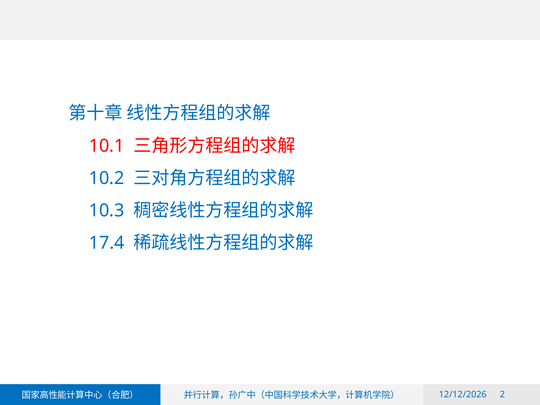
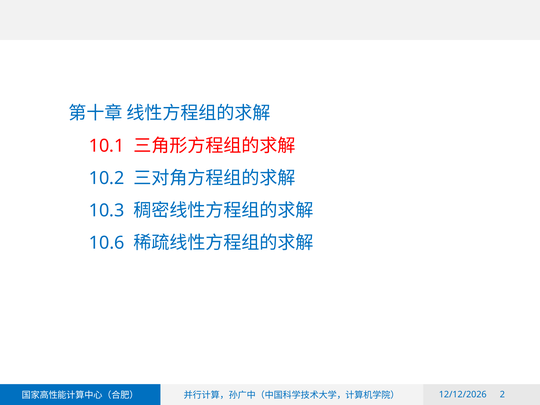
17.4: 17.4 -> 10.6 (107, 243)
